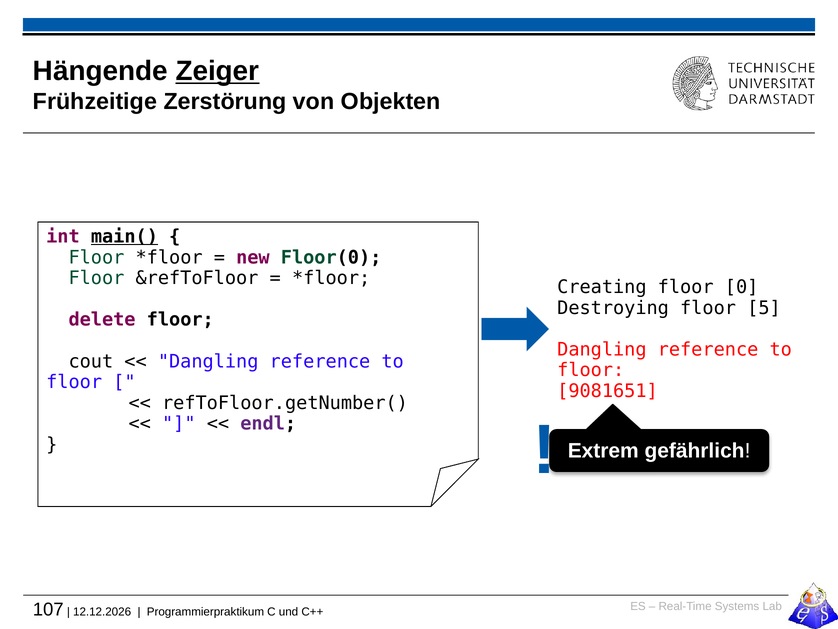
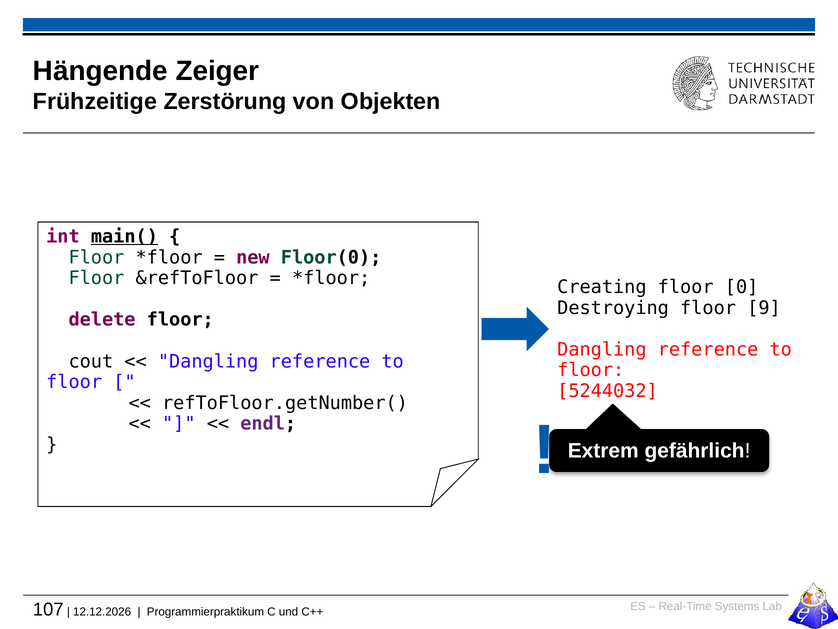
Zeiger underline: present -> none (217, 71)
5: 5 -> 9 (764, 308)
9081651: 9081651 -> 5244032 (607, 391)
